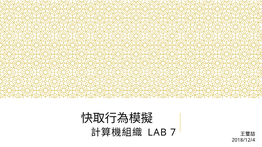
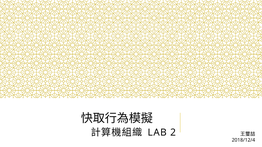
7: 7 -> 2 (173, 133)
